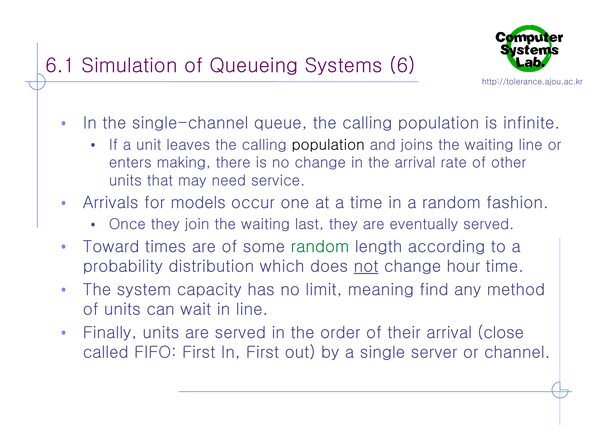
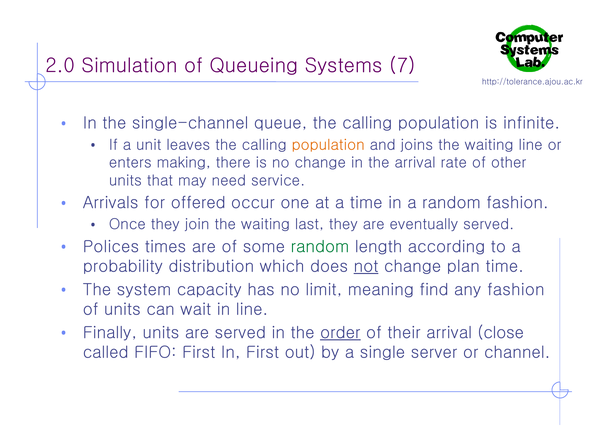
6.1: 6.1 -> 2.0 (60, 66)
6: 6 -> 7 (402, 66)
population colour: black -> orange (328, 145)
models: models -> offered (198, 203)
Toward: Toward -> Polices (111, 247)
hour: hour -> plan (463, 267)
any method: method -> fashion (516, 290)
order underline: none -> present (340, 333)
